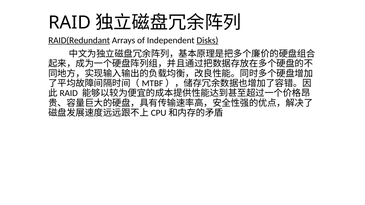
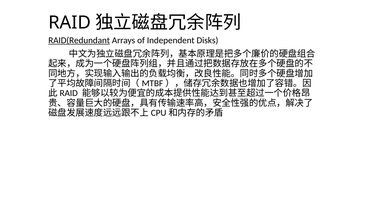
Disks underline: present -> none (207, 40)
